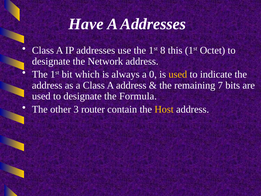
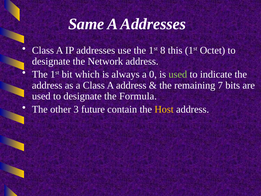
Have: Have -> Same (86, 24)
used colour: yellow -> light green (178, 74)
router: router -> future (93, 109)
